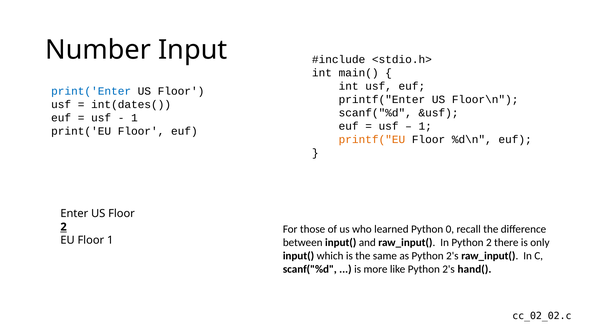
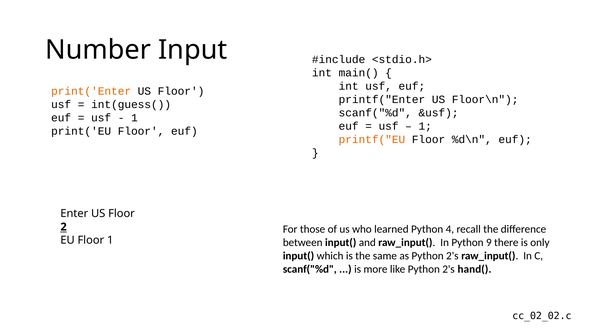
print('Enter colour: blue -> orange (91, 91)
int(dates(: int(dates( -> int(guess( (131, 105)
0: 0 -> 4 (450, 229)
Python 2: 2 -> 9 (489, 243)
